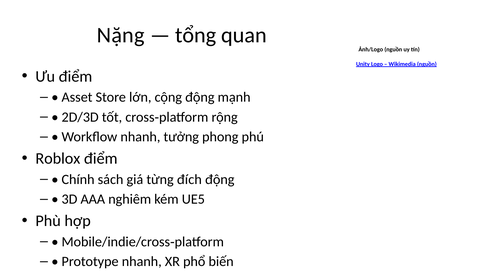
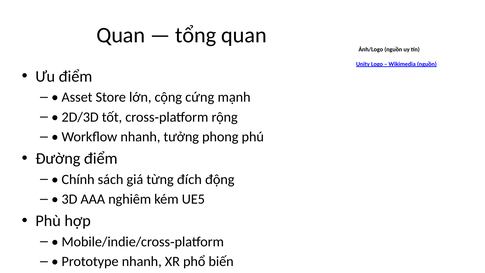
Nặng: Nặng -> Quan (121, 35)
cộng động: động -> cứng (200, 97)
Roblox: Roblox -> Đường (58, 158)
